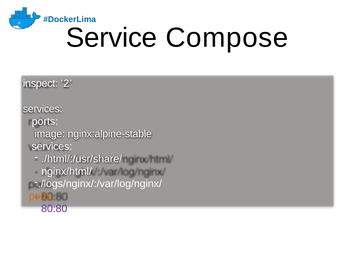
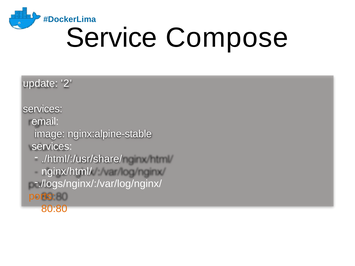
inspect: inspect -> update (40, 84)
ports: ports -> email (45, 122)
80:80 colour: purple -> orange (54, 209)
